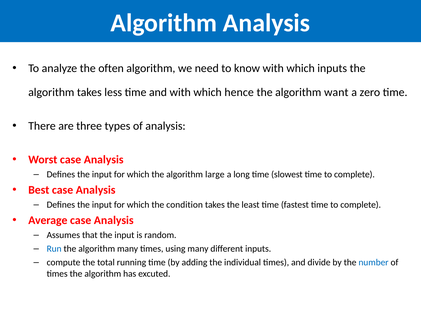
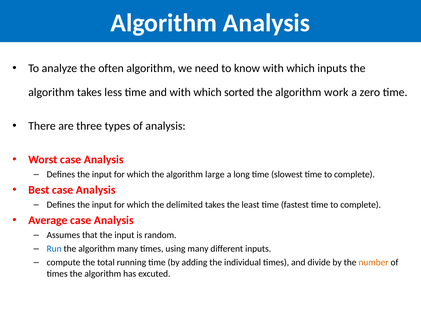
hence: hence -> sorted (239, 92)
want: want -> work (336, 92)
condition: condition -> delimited (185, 205)
number colour: blue -> orange (374, 262)
